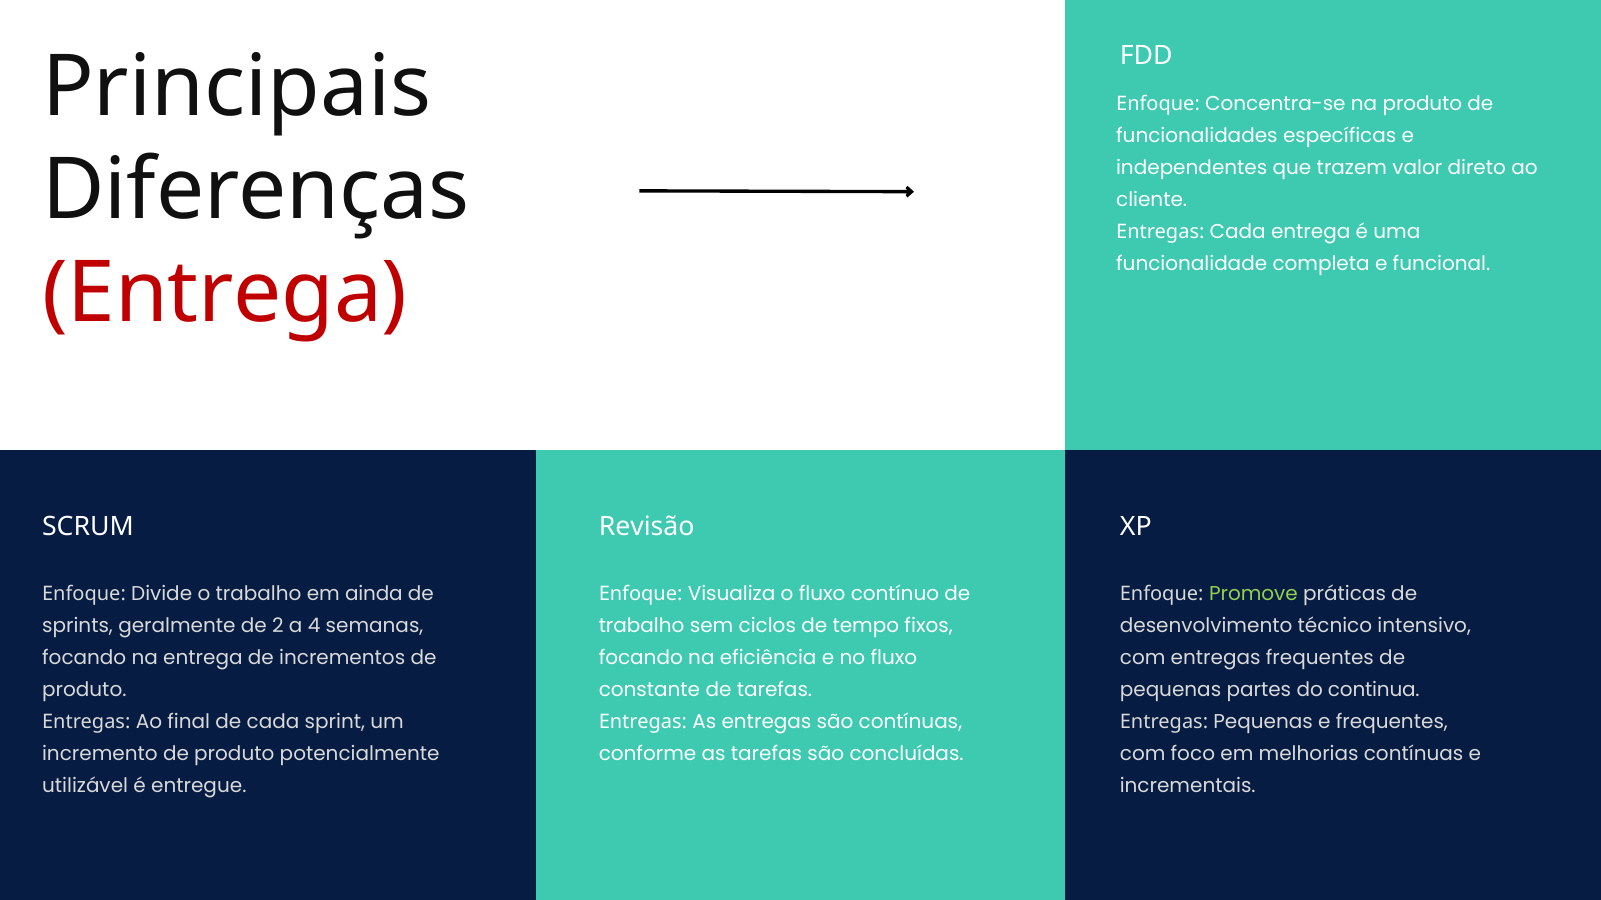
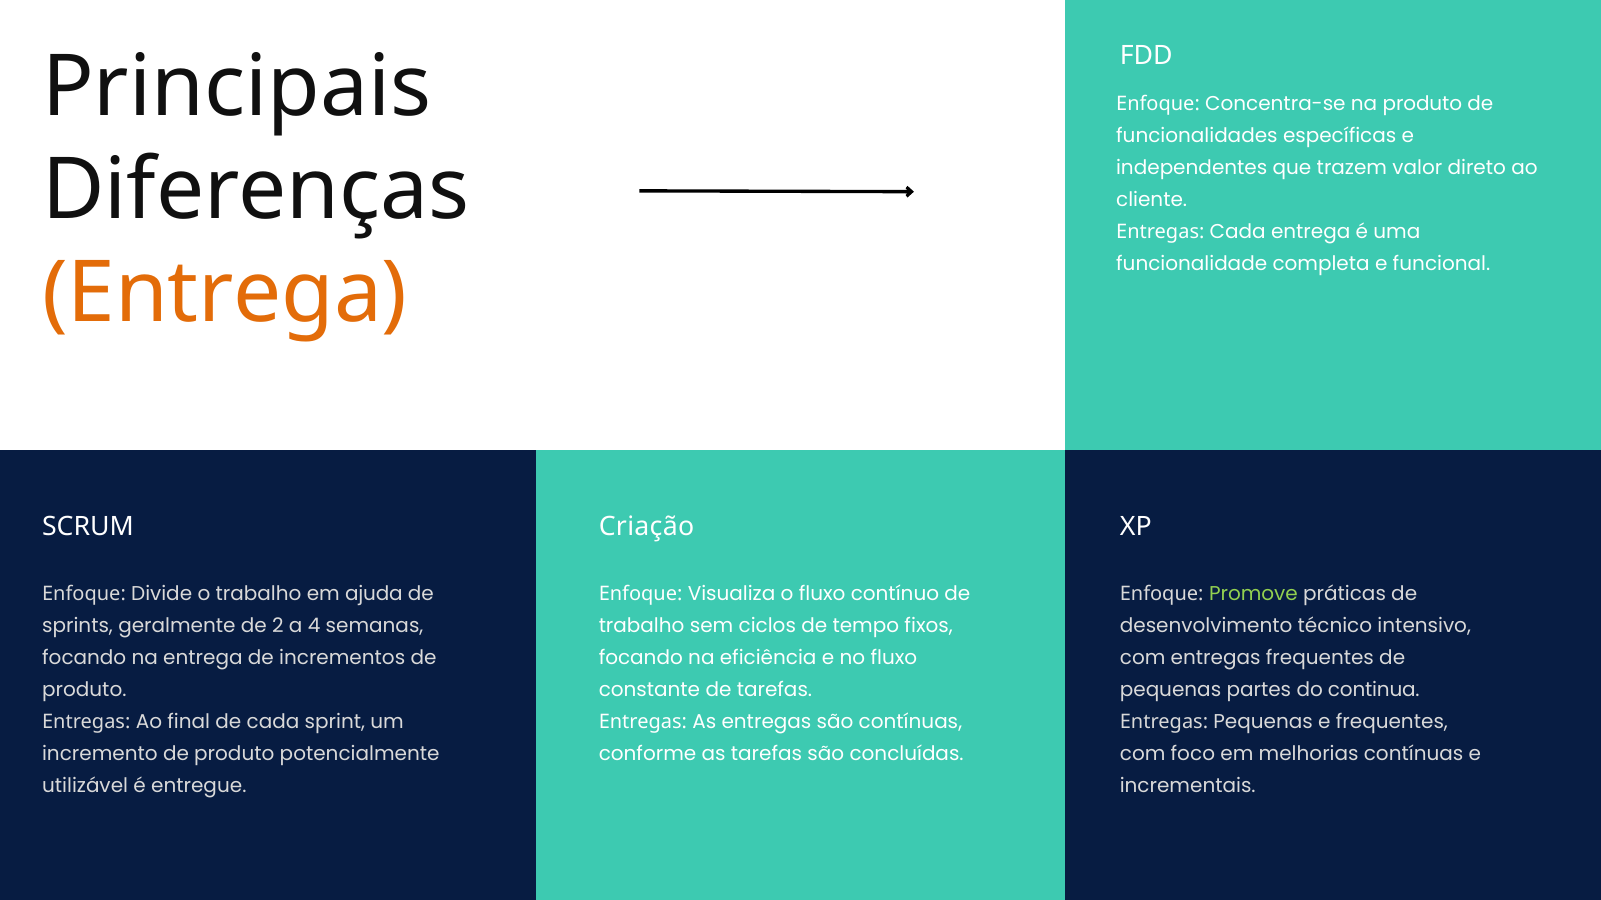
Entrega colour: red -> orange (225, 293)
Revisão: Revisão -> Criação (647, 527)
ainda: ainda -> ajuda (374, 594)
